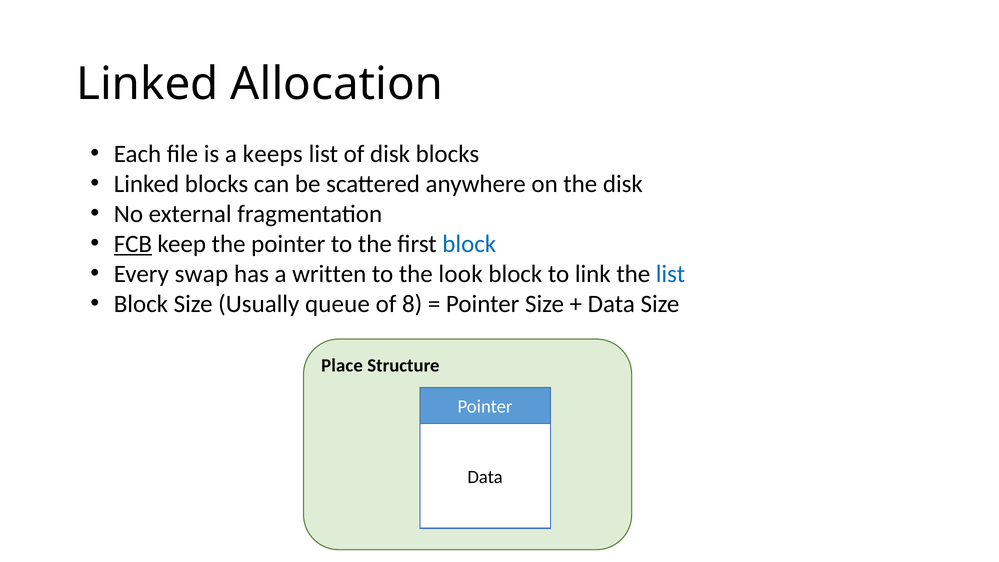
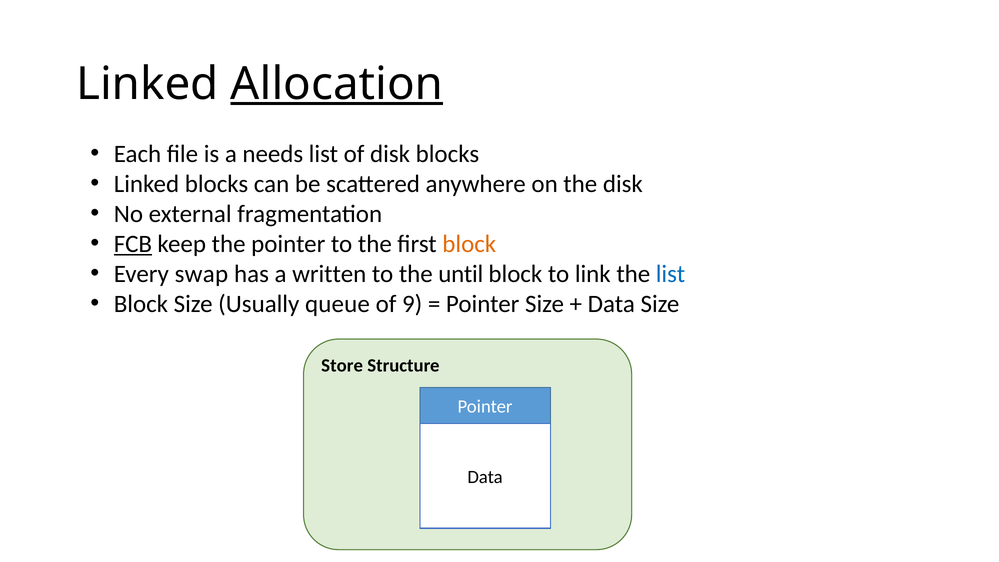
Allocation underline: none -> present (337, 84)
keeps: keeps -> needs (273, 154)
block colour: blue -> orange (469, 244)
look: look -> until (461, 274)
8: 8 -> 9 (412, 304)
Place: Place -> Store (342, 366)
